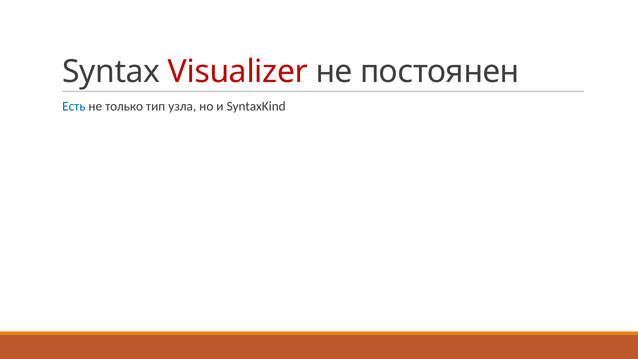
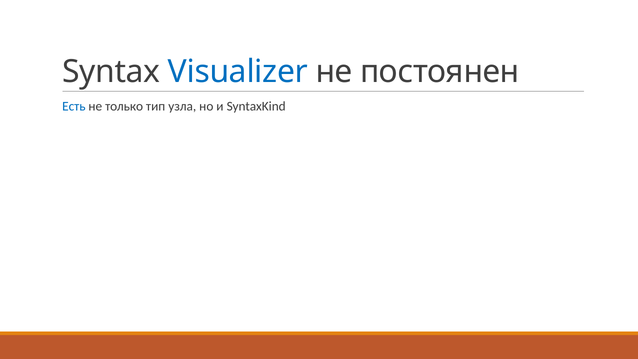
Visualizer colour: red -> blue (238, 71)
